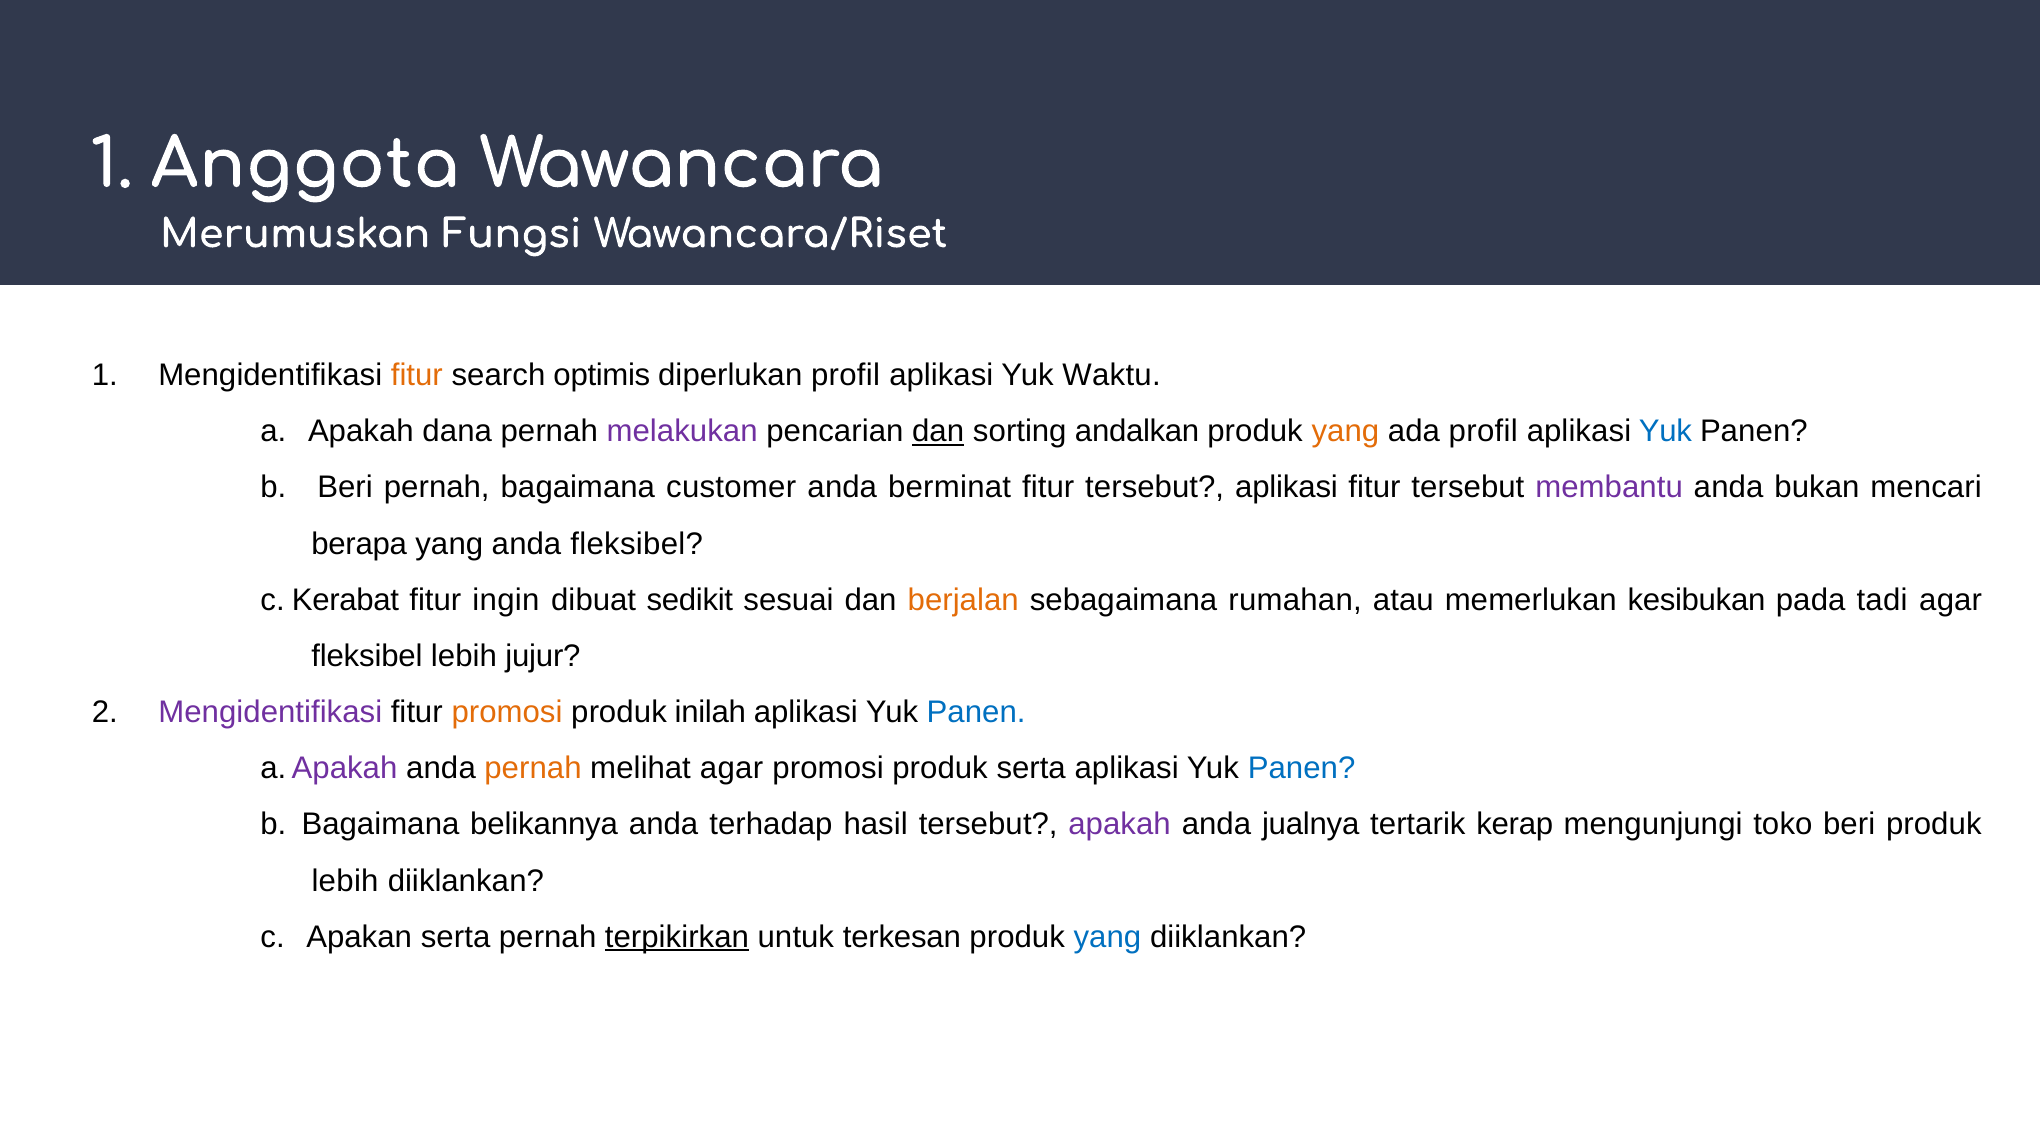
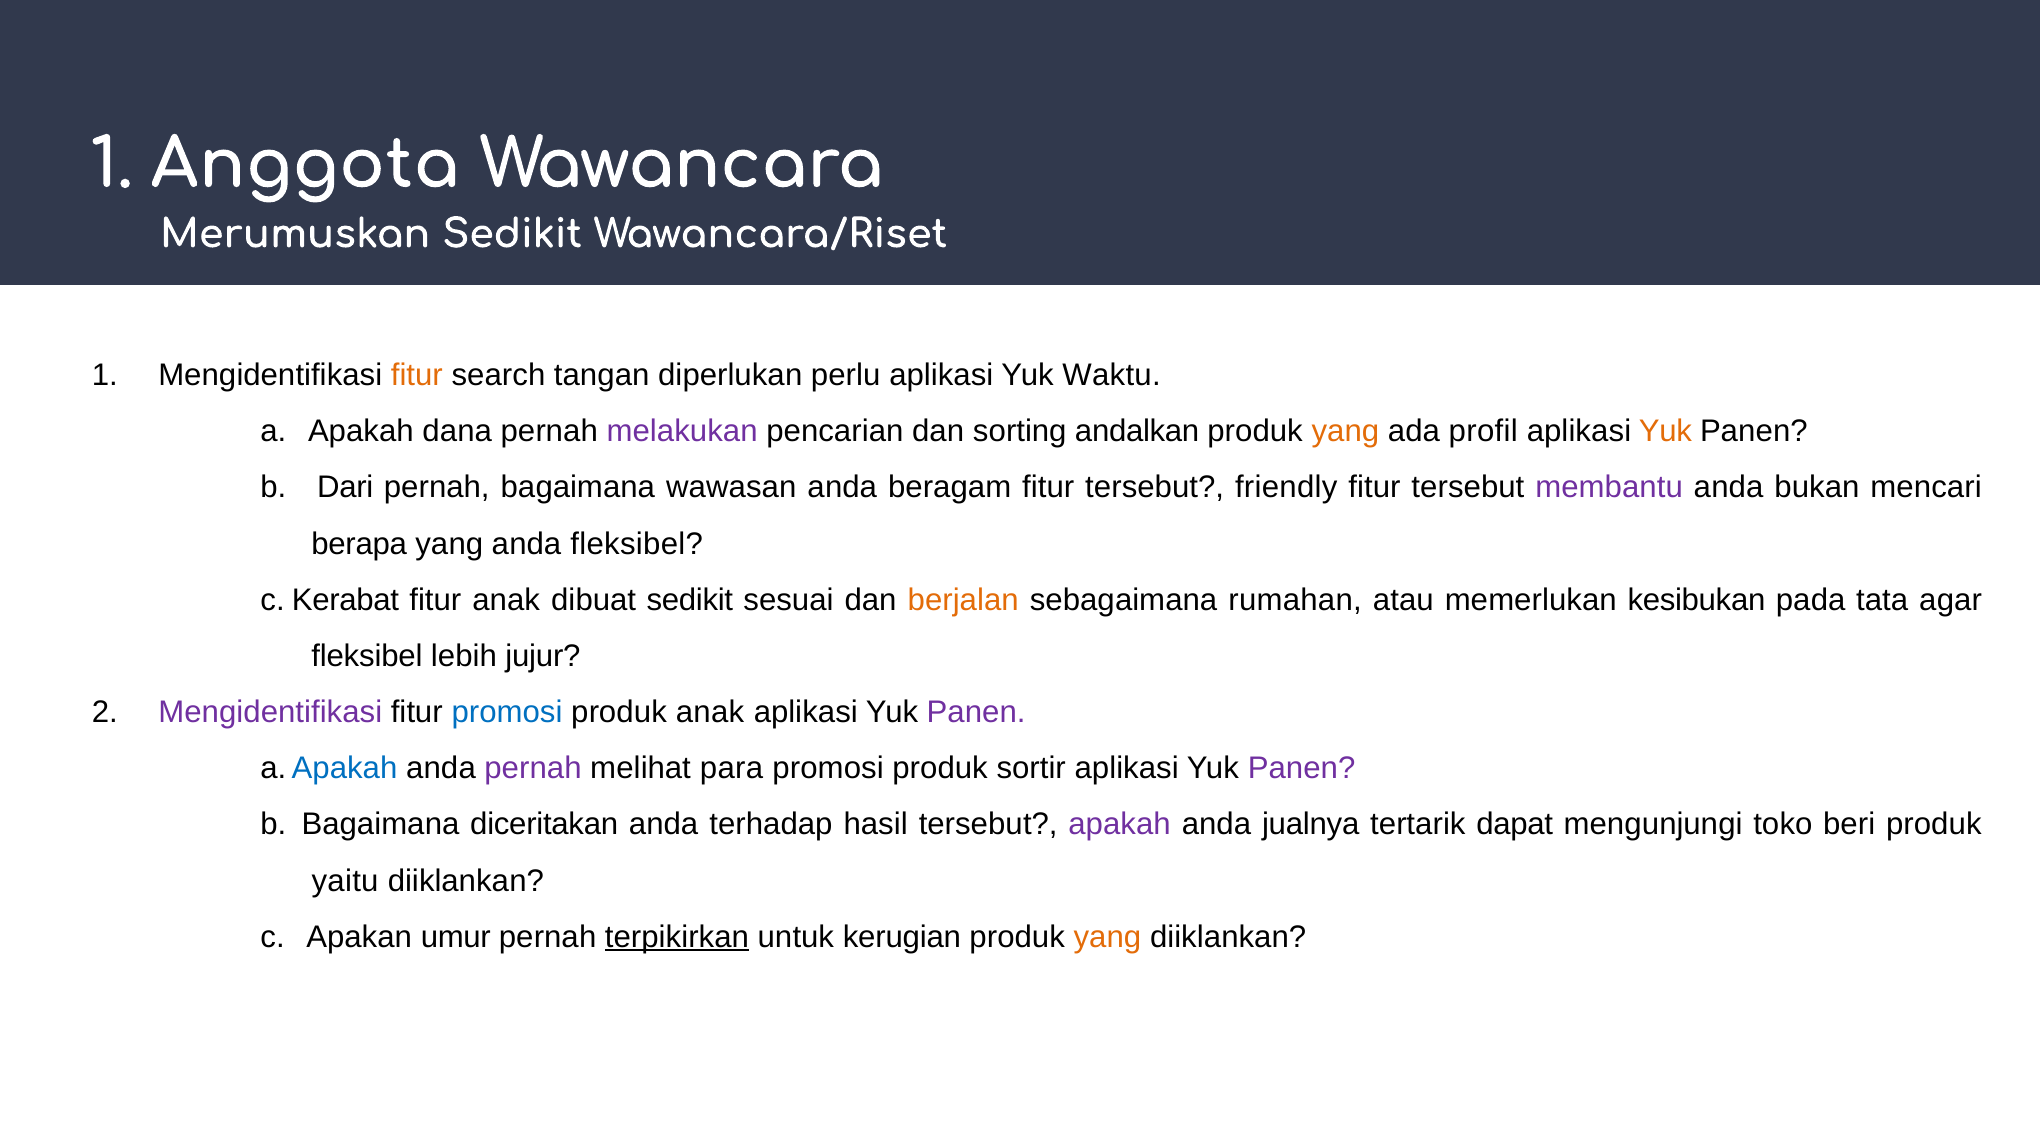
Merumuskan Fungsi: Fungsi -> Sedikit (512, 234)
optimis: optimis -> tangan (602, 375)
diperlukan profil: profil -> perlu (846, 375)
dan underline: present -> none (938, 431)
Yuk colour: blue -> orange (1665, 431)
b Beri: Beri -> Dari (345, 487)
customer: customer -> wawasan (731, 487)
berminat: berminat -> beragam (950, 487)
tersebut aplikasi: aplikasi -> friendly (1286, 487)
fitur ingin: ingin -> anak (506, 600)
tadi: tadi -> tata (1882, 600)
promosi colour: orange -> blue (507, 712)
produk inilah: inilah -> anak (710, 712)
Panen colour: blue -> purple (976, 712)
Apakah colour: purple -> blue (345, 768)
pernah colour: orange -> purple (533, 768)
melihat agar: agar -> para (732, 768)
produk serta: serta -> sortir (1031, 768)
Panen colour: blue -> purple (1302, 768)
belikannya: belikannya -> diceritakan (544, 824)
kerap: kerap -> dapat (1515, 824)
lebih: lebih -> yaitu (345, 880)
Apakan serta: serta -> umur (456, 937)
terkesan: terkesan -> kerugian (902, 937)
yang colour: blue -> orange (1107, 937)
